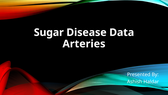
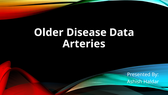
Sugar: Sugar -> Older (49, 32)
